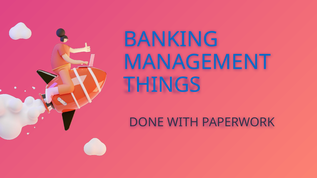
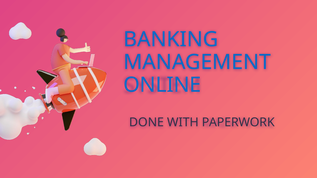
THINGS: THINGS -> ONLINE (162, 85)
